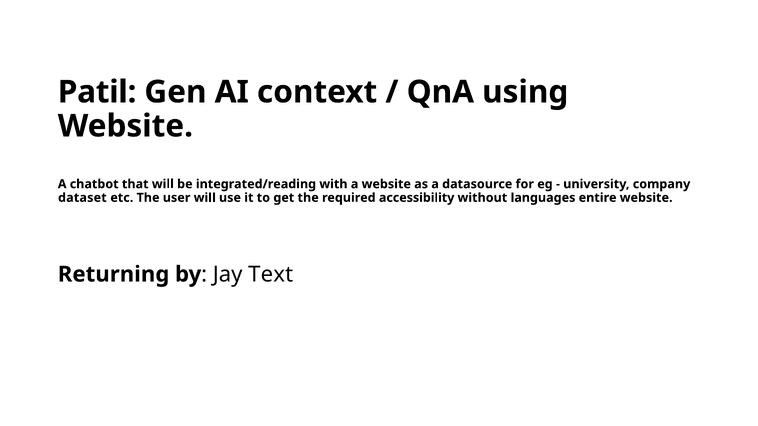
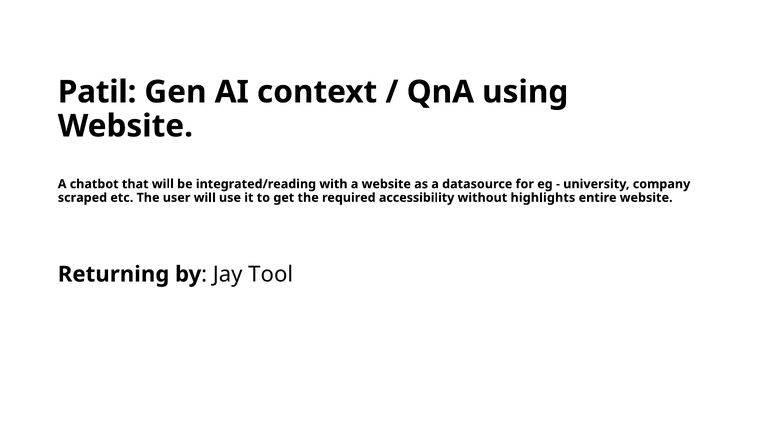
dataset: dataset -> scraped (82, 198)
languages: languages -> highlights (543, 198)
Text: Text -> Tool (271, 275)
